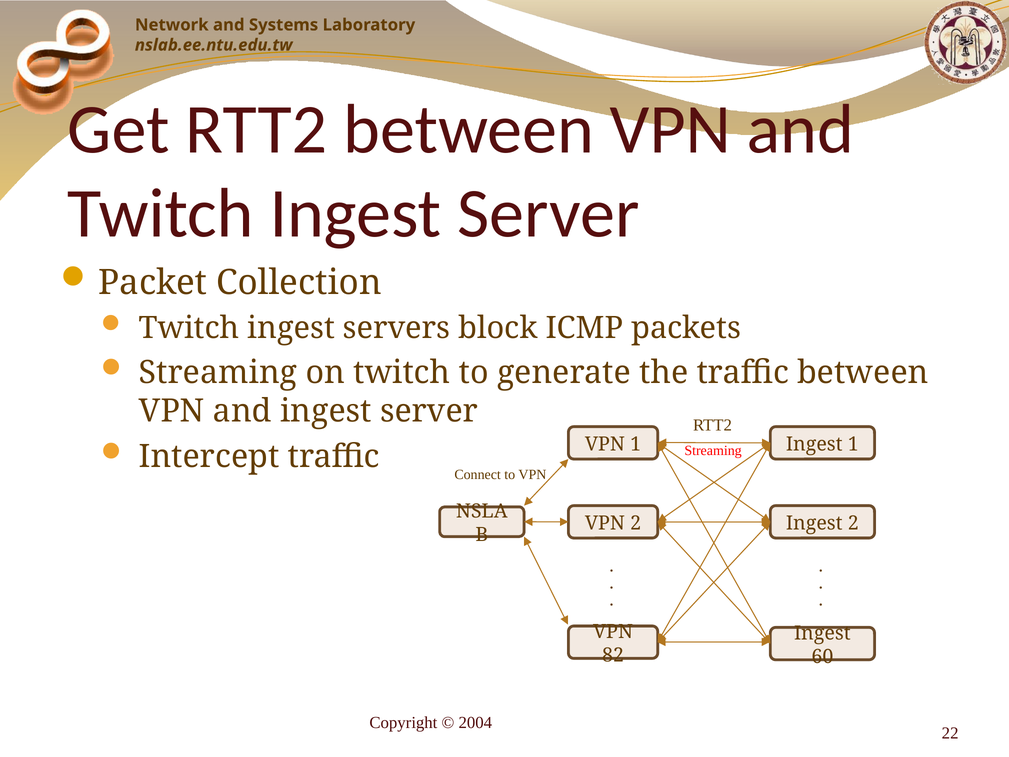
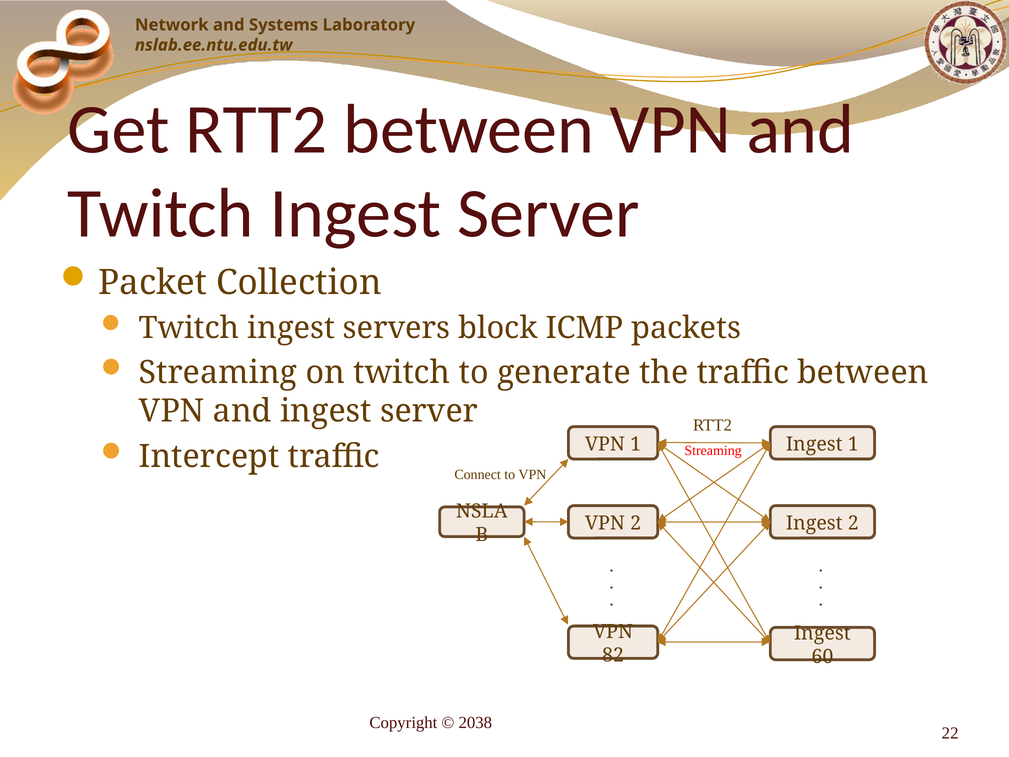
2004: 2004 -> 2038 (475, 723)
